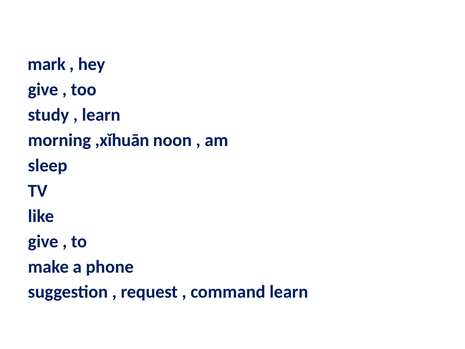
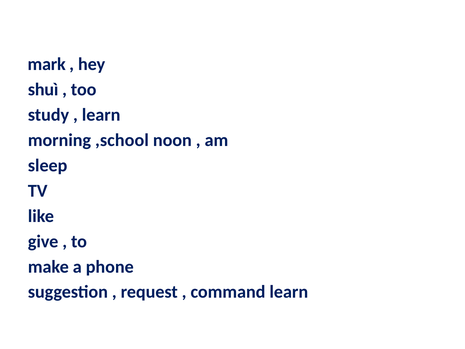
give: give -> shuì (43, 90)
,xǐhuān: ,xǐhuān -> ,school (122, 140)
